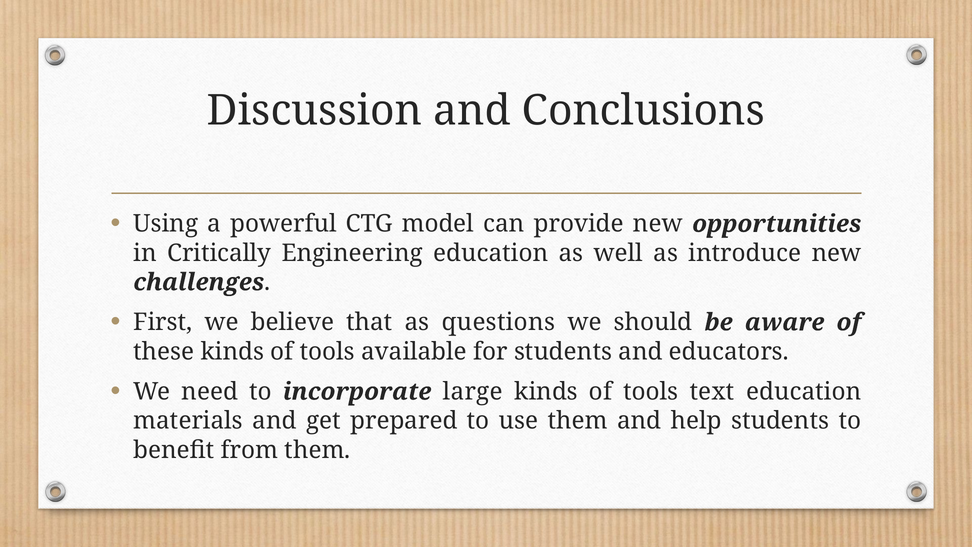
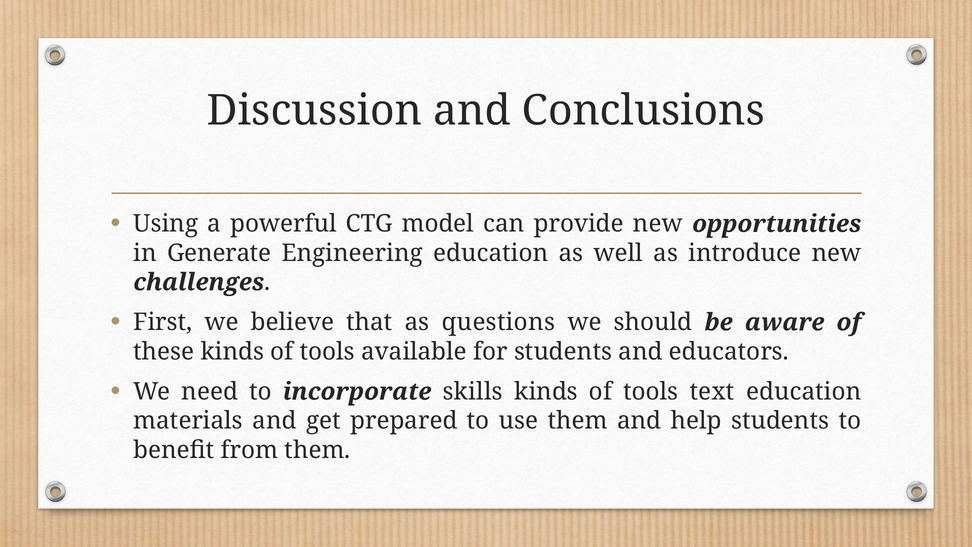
Critically: Critically -> Generate (219, 253)
large: large -> skills (473, 391)
